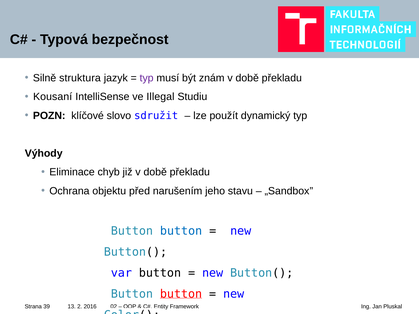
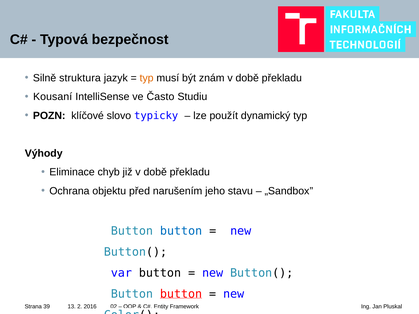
typ colour: purple -> orange (147, 78)
Illegal: Illegal -> Často (160, 97)
sdružit: sdružit -> typicky (156, 116)
